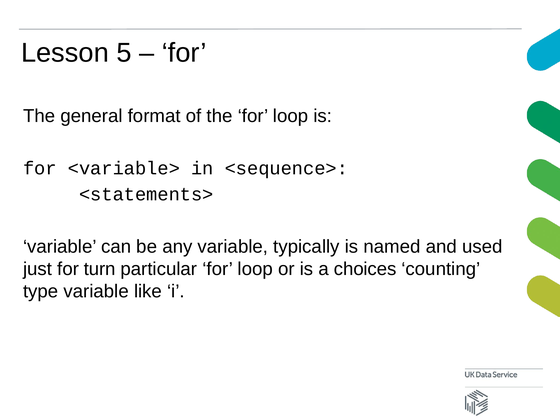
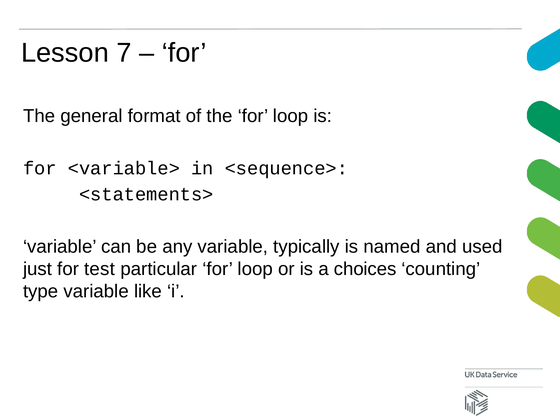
5: 5 -> 7 (124, 53)
turn: turn -> test (100, 269)
